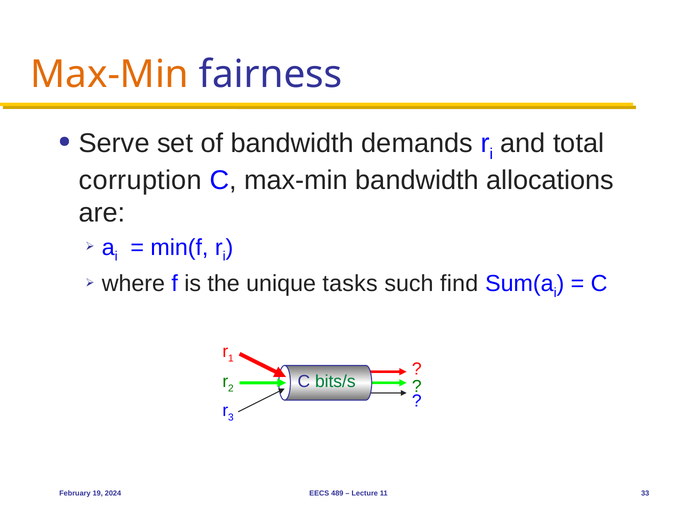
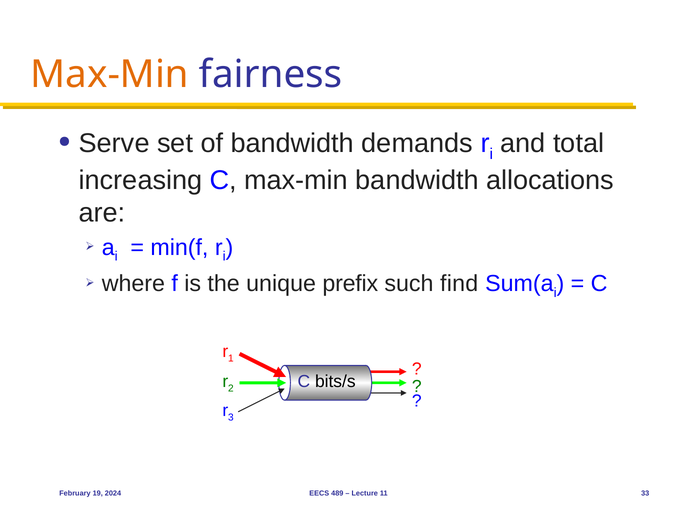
corruption: corruption -> increasing (141, 181)
tasks: tasks -> prefix (350, 284)
bits/s colour: green -> black (335, 382)
